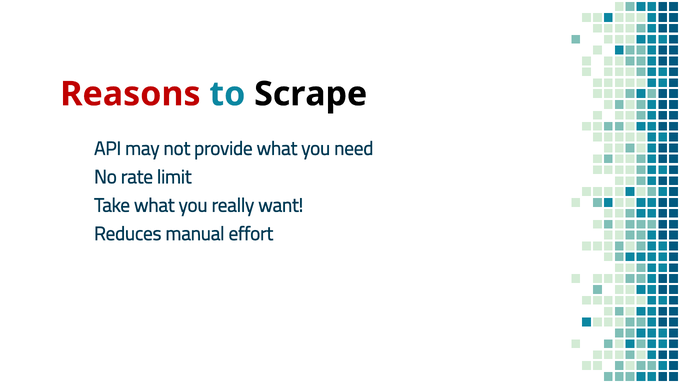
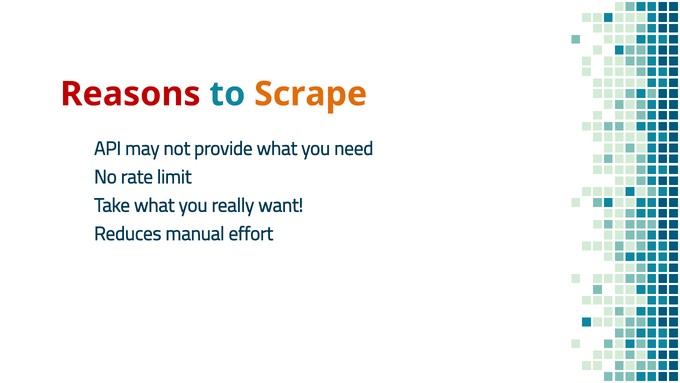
Scrape colour: black -> orange (311, 94)
